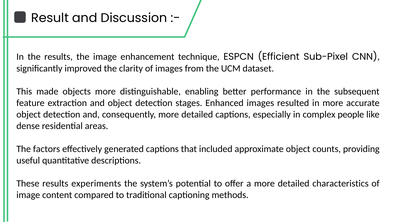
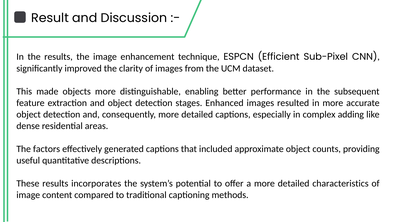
people: people -> adding (351, 115)
experiments: experiments -> incorporates (96, 184)
